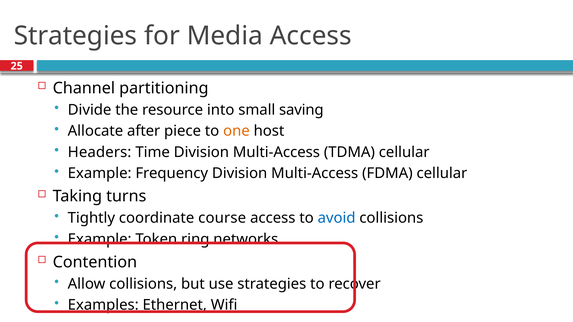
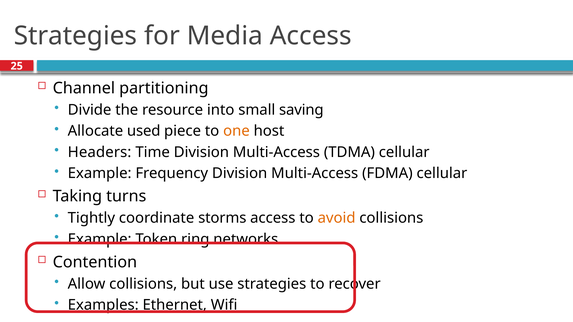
after: after -> used (144, 131)
course: course -> storms (222, 218)
avoid colour: blue -> orange (337, 218)
